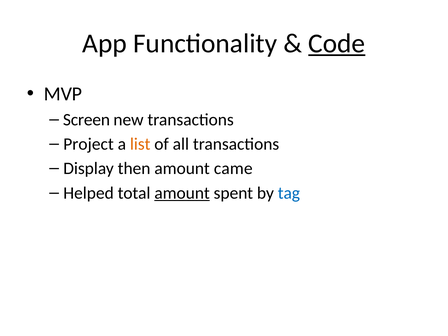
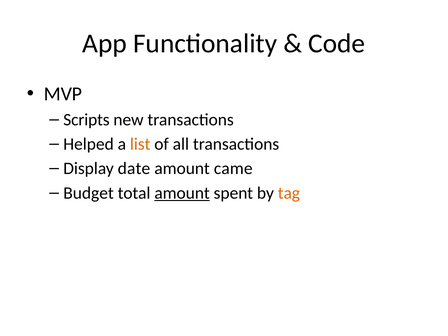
Code underline: present -> none (337, 43)
Screen: Screen -> Scripts (86, 120)
Project: Project -> Helped (89, 144)
then: then -> date (134, 169)
Helped: Helped -> Budget (89, 193)
tag colour: blue -> orange (289, 193)
